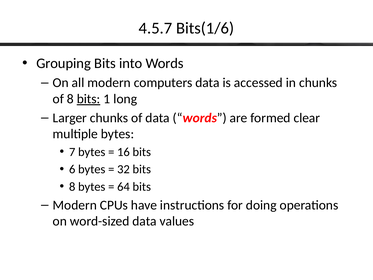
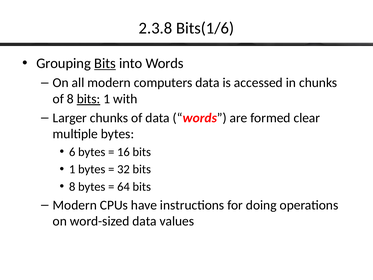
4.5.7: 4.5.7 -> 2.3.8 (155, 28)
Bits underline: none -> present (105, 63)
long: long -> with (125, 99)
7: 7 -> 6 (72, 152)
6: 6 -> 1 (72, 169)
